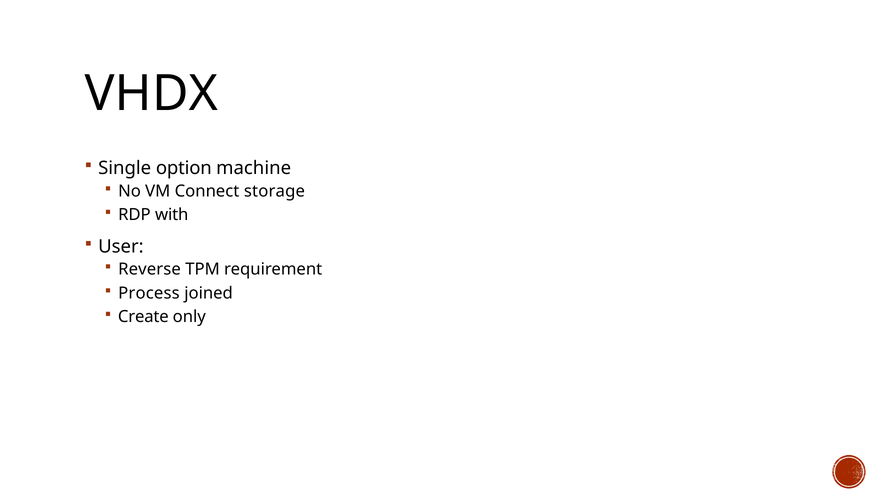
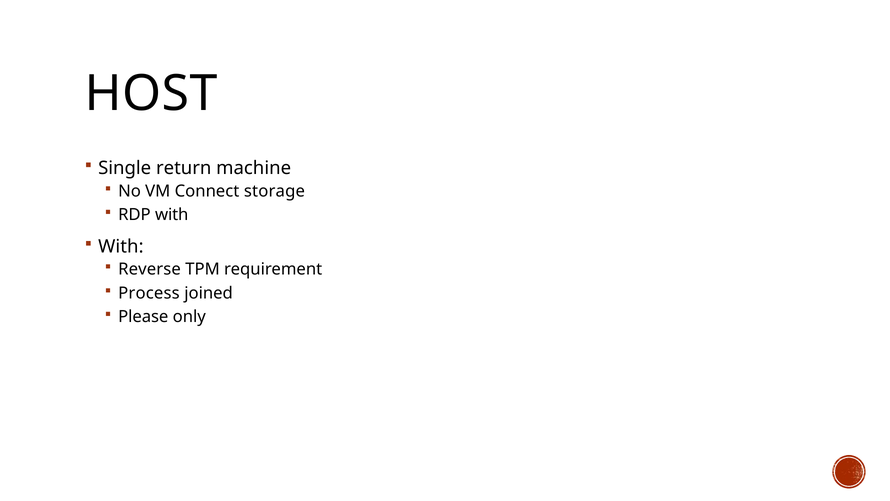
VHDX: VHDX -> HOST (151, 94)
option: option -> return (184, 168)
User: User -> With (121, 246)
Create: Create -> Please (143, 316)
